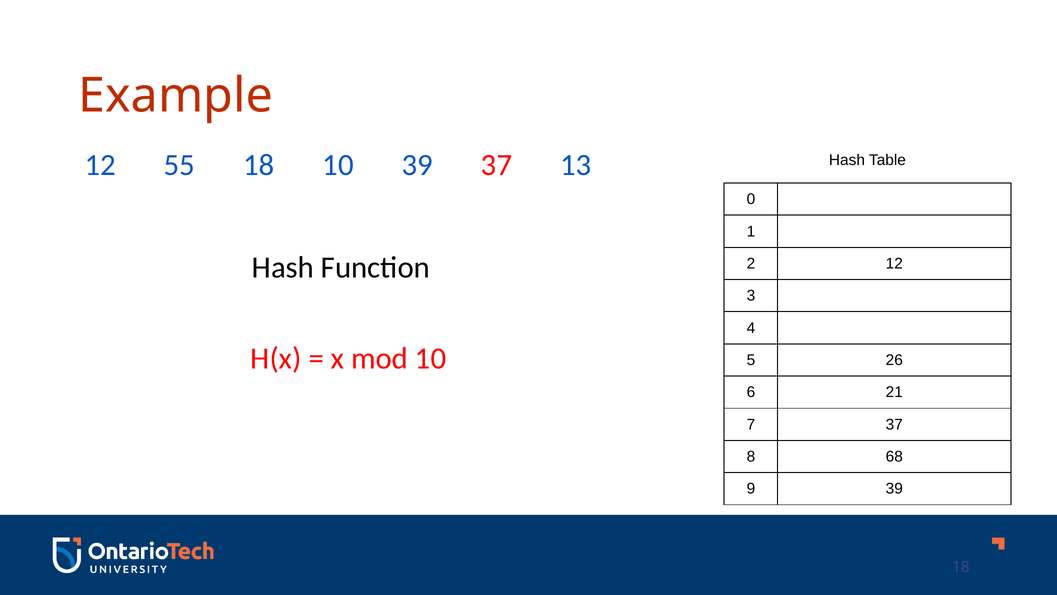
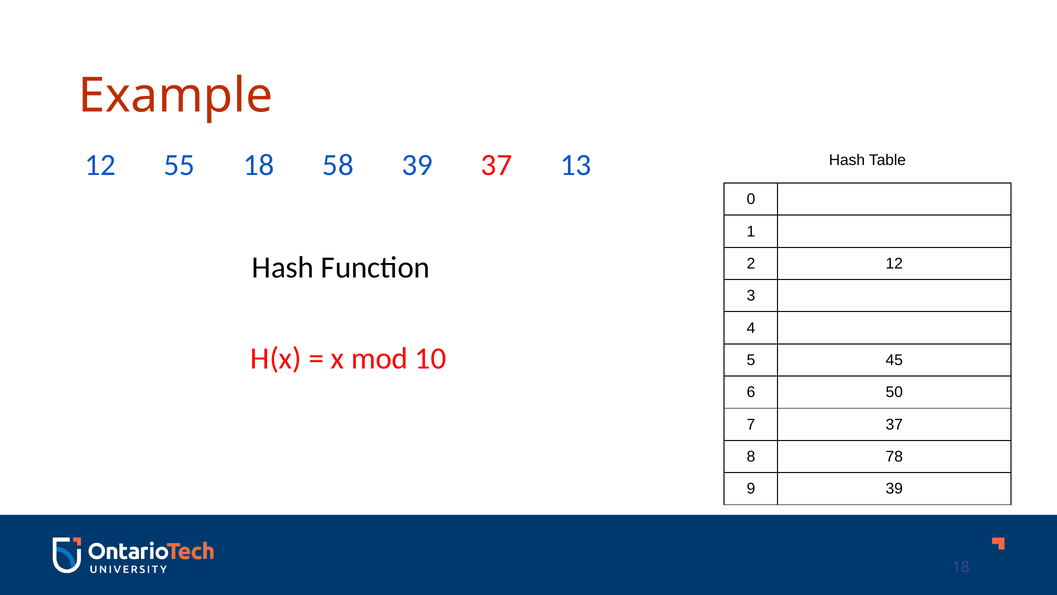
18 10: 10 -> 58 (338, 165)
26: 26 -> 45 (894, 360)
21: 21 -> 50 (894, 392)
68: 68 -> 78 (894, 456)
